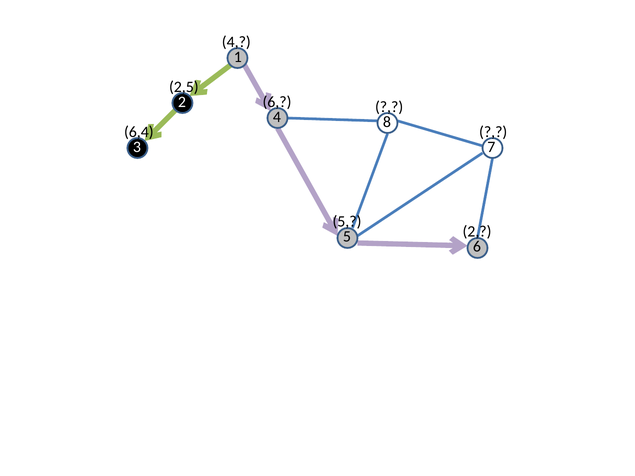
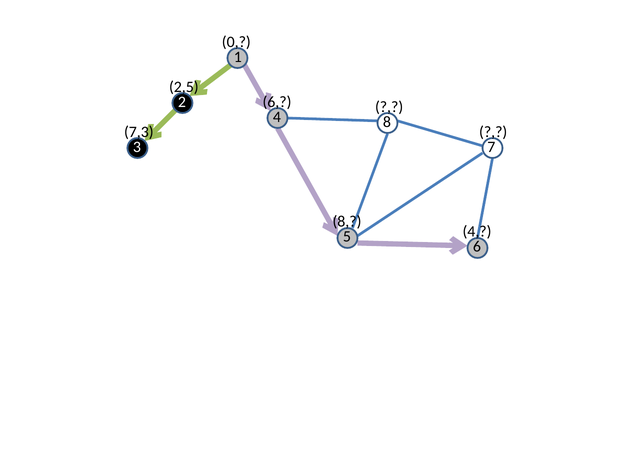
4: 4 -> 0 (236, 42)
6,4: 6,4 -> 7,3 (139, 132)
5: 5 -> 8 (347, 222)
2: 2 -> 4 (477, 232)
